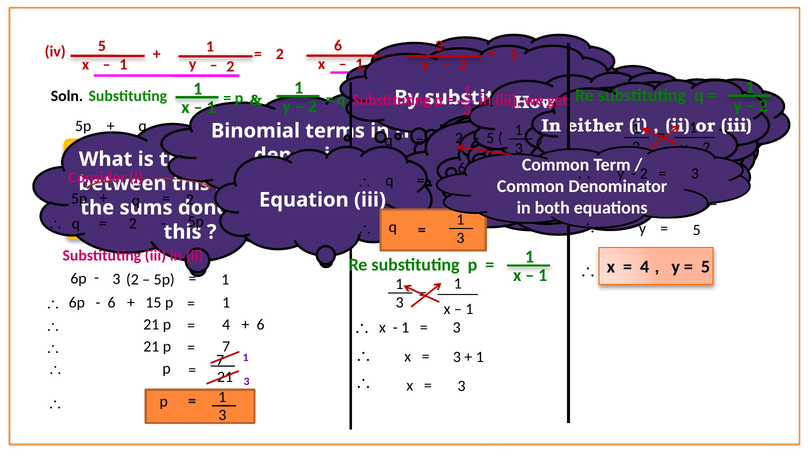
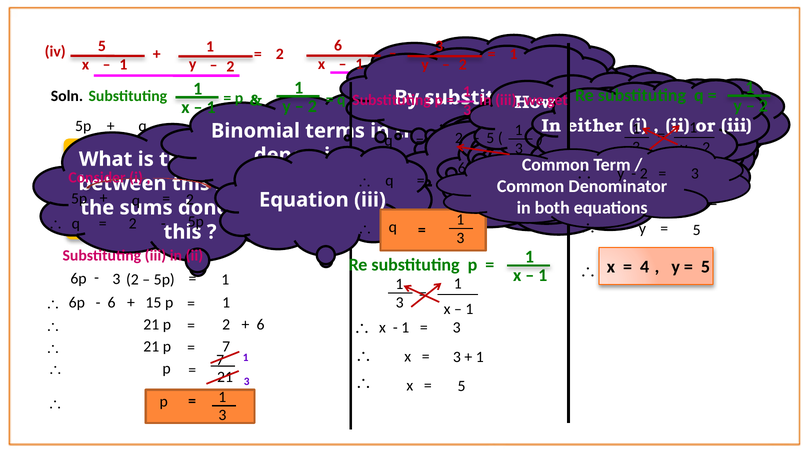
4: 4 -> 2 (226, 325)
3: 3 -> 5 (462, 386)
